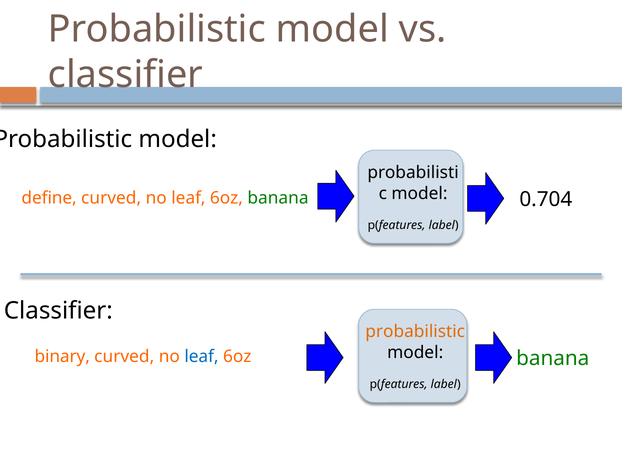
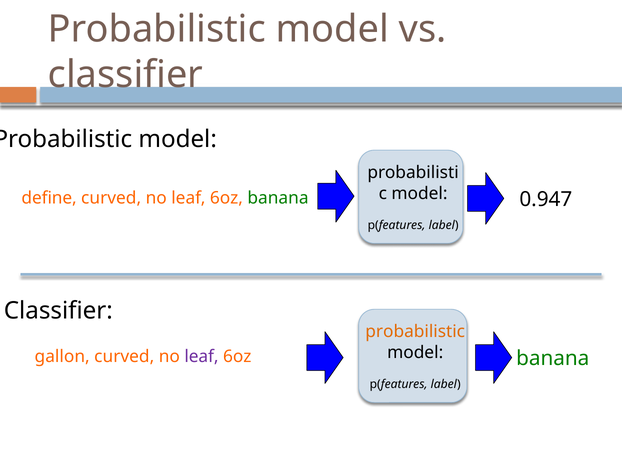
0.704: 0.704 -> 0.947 (546, 200)
binary: binary -> gallon (62, 357)
leaf colour: blue -> purple (202, 357)
